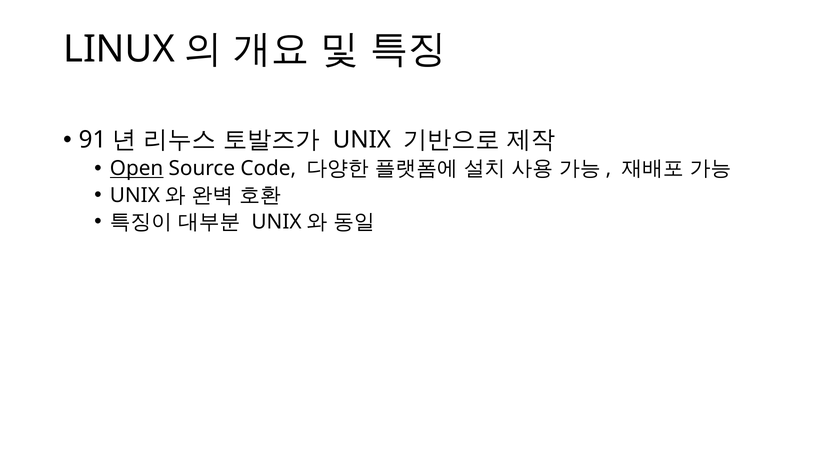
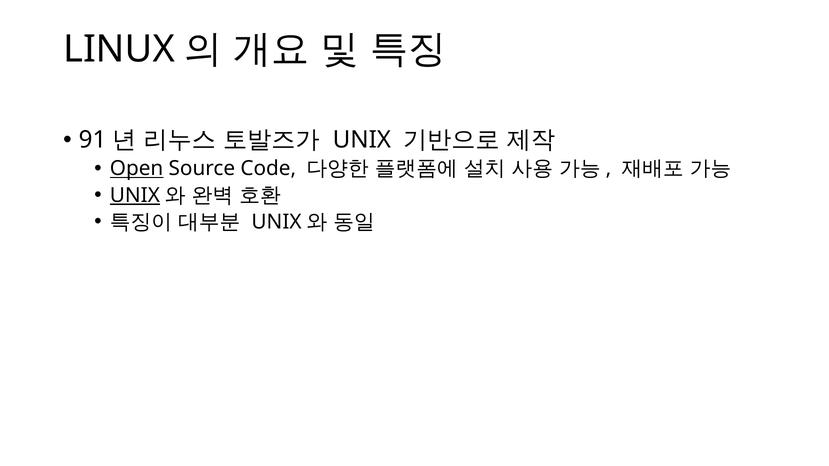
UNIX underline: none -> present (135, 195)
